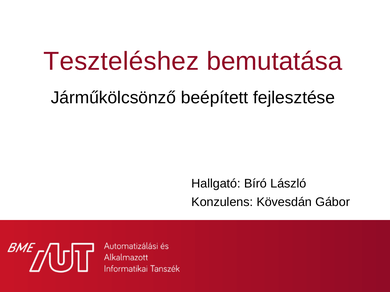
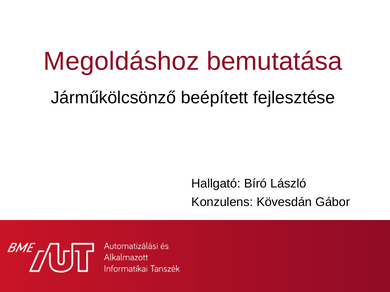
Teszteléshez: Teszteléshez -> Megoldáshoz (121, 61)
